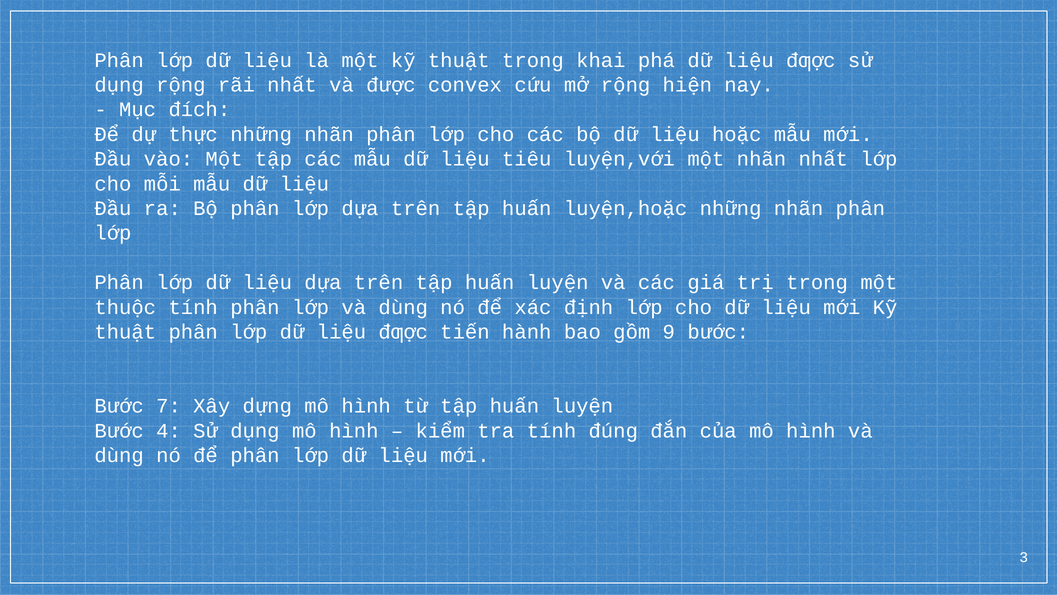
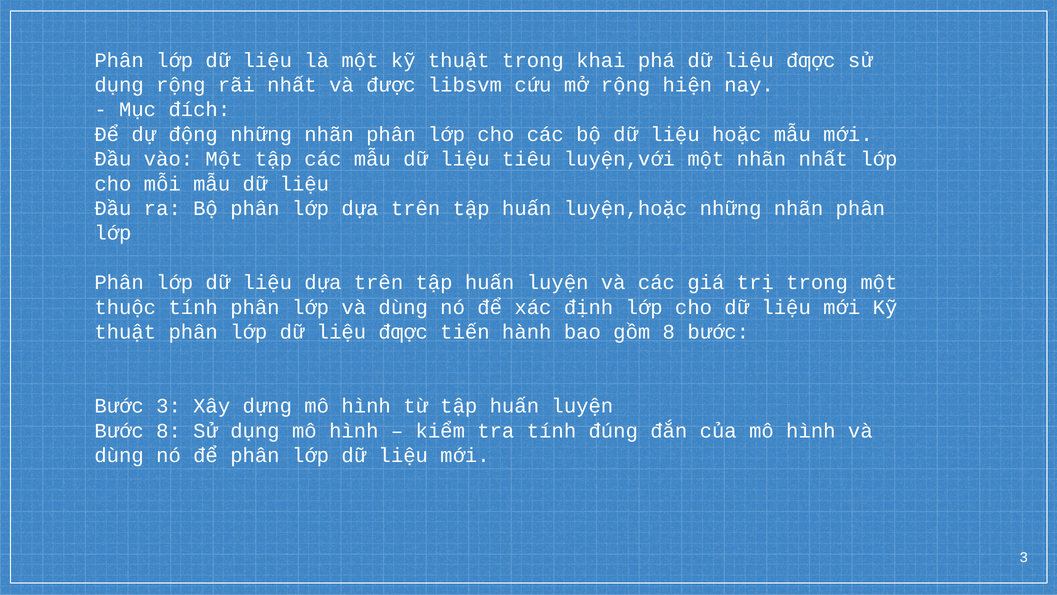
convex: convex -> libsvm (465, 85)
thực: thực -> động (193, 134)
gồm 9: 9 -> 8 (669, 332)
Bước 7: 7 -> 3 (169, 406)
Bước 4: 4 -> 8 (169, 430)
